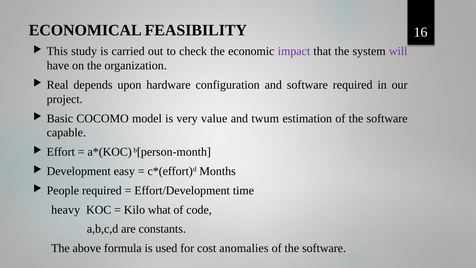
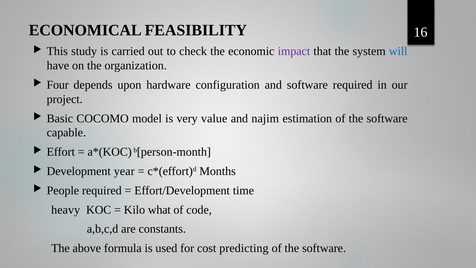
will colour: purple -> blue (398, 51)
Real: Real -> Four (58, 85)
twum: twum -> najim (265, 118)
easy: easy -> year (124, 171)
anomalies: anomalies -> predicting (244, 248)
